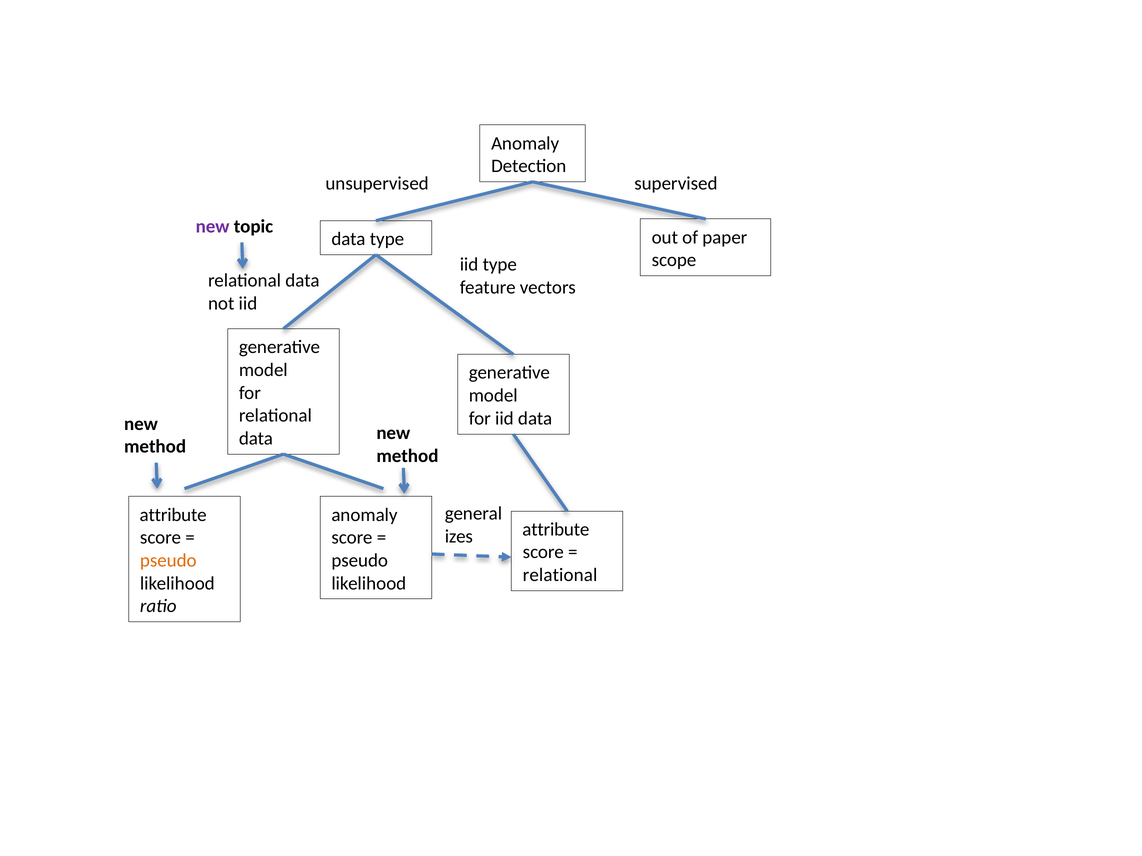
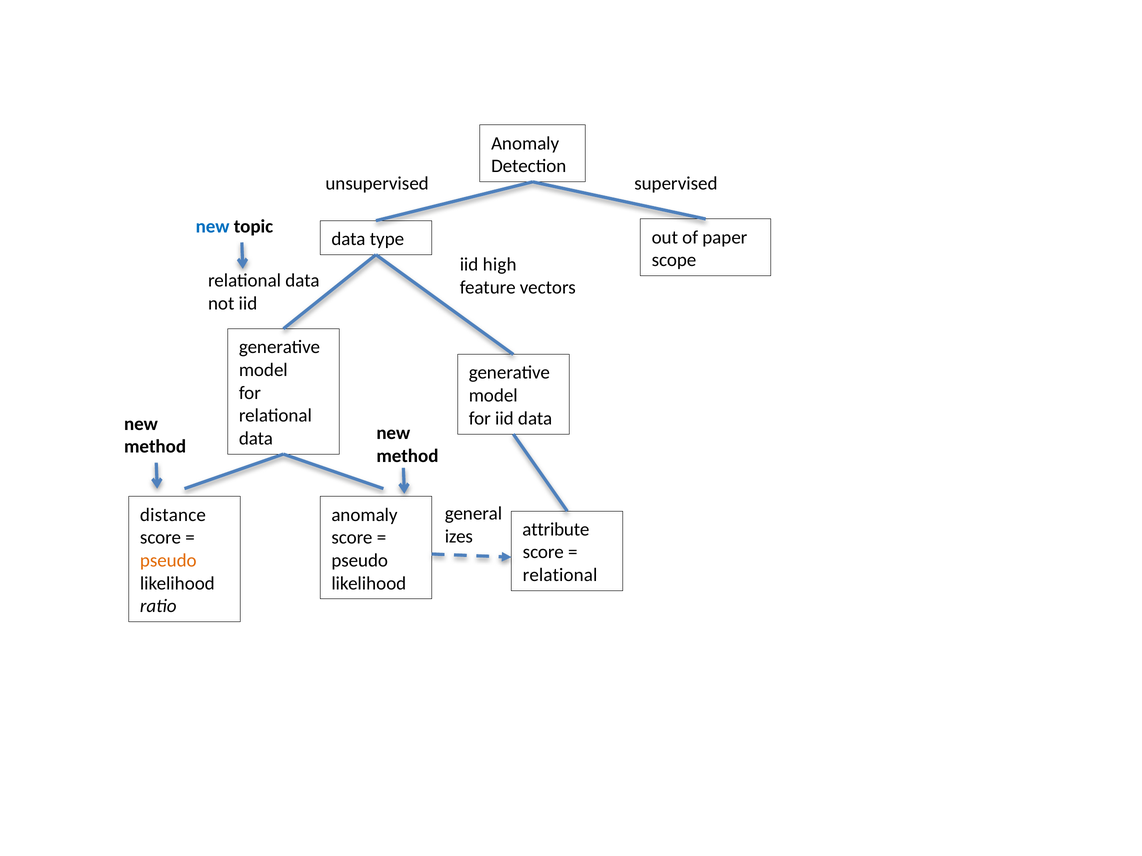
new colour: purple -> blue (213, 227)
iid type: type -> high (500, 265)
attribute: attribute -> distance (173, 515)
